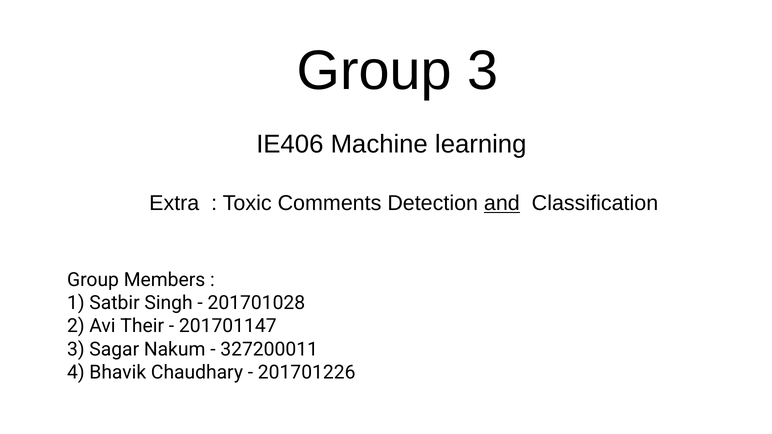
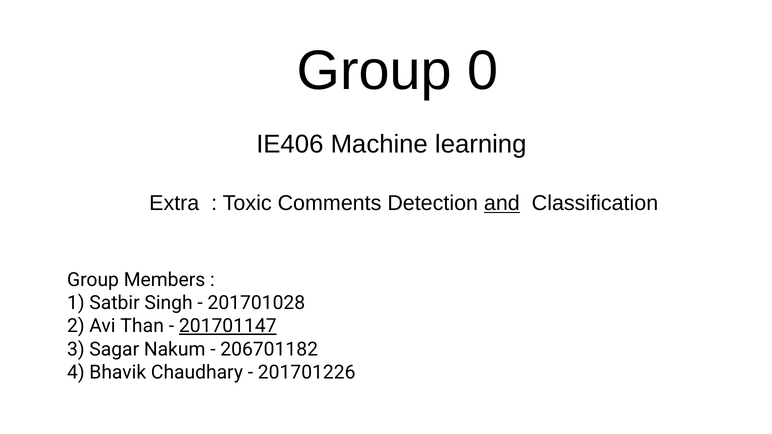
Group 3: 3 -> 0 (483, 71)
Their: Their -> Than (142, 326)
201701147 underline: none -> present (228, 326)
327200011: 327200011 -> 206701182 (269, 349)
